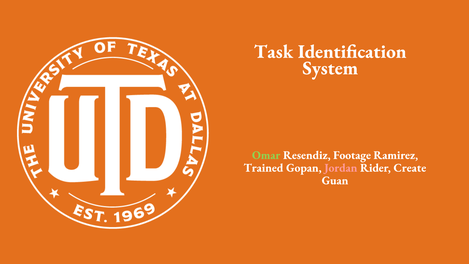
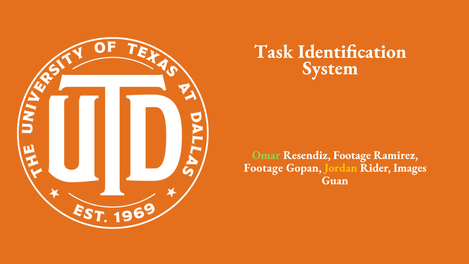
Trained: Trained -> Footage (263, 168)
Jordan colour: pink -> yellow (341, 168)
Create: Create -> Images (410, 168)
